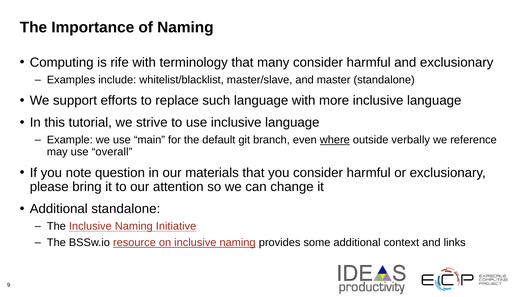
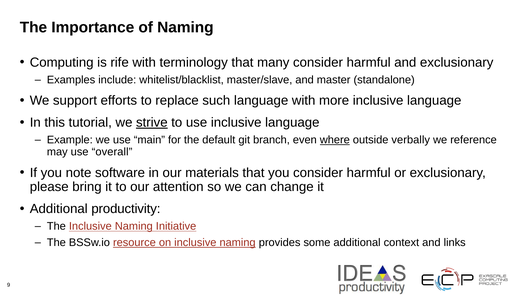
strive underline: none -> present (152, 123)
question: question -> software (120, 173)
Additional standalone: standalone -> productivity (126, 209)
